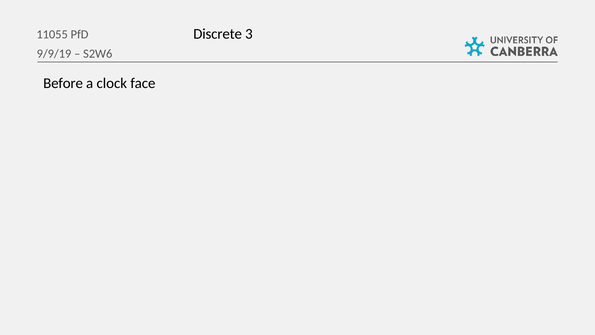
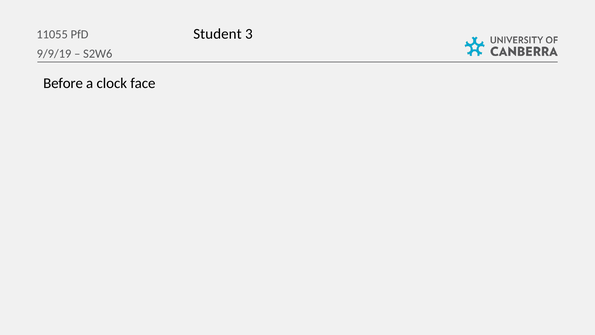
Discrete: Discrete -> Student (217, 34)
